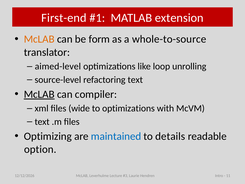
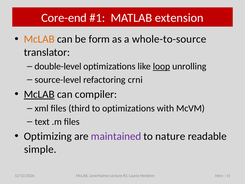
First-end: First-end -> Core-end (64, 18)
aimed-level: aimed-level -> double-level (58, 66)
loop underline: none -> present (161, 66)
refactoring text: text -> crni (135, 80)
wide: wide -> third (79, 108)
maintained colour: blue -> purple (116, 136)
details: details -> nature (170, 136)
option: option -> simple (40, 149)
